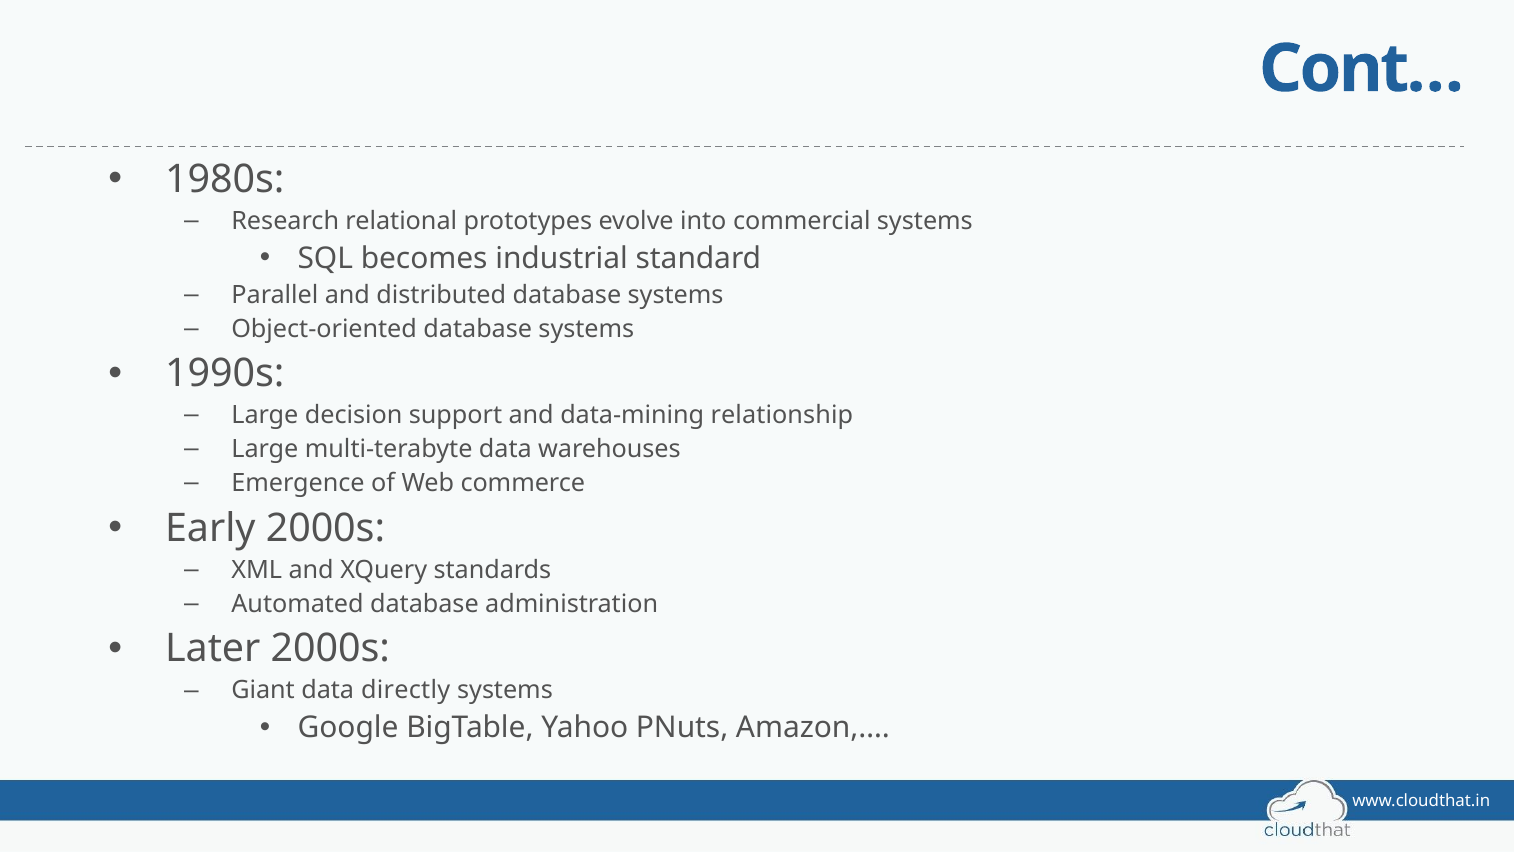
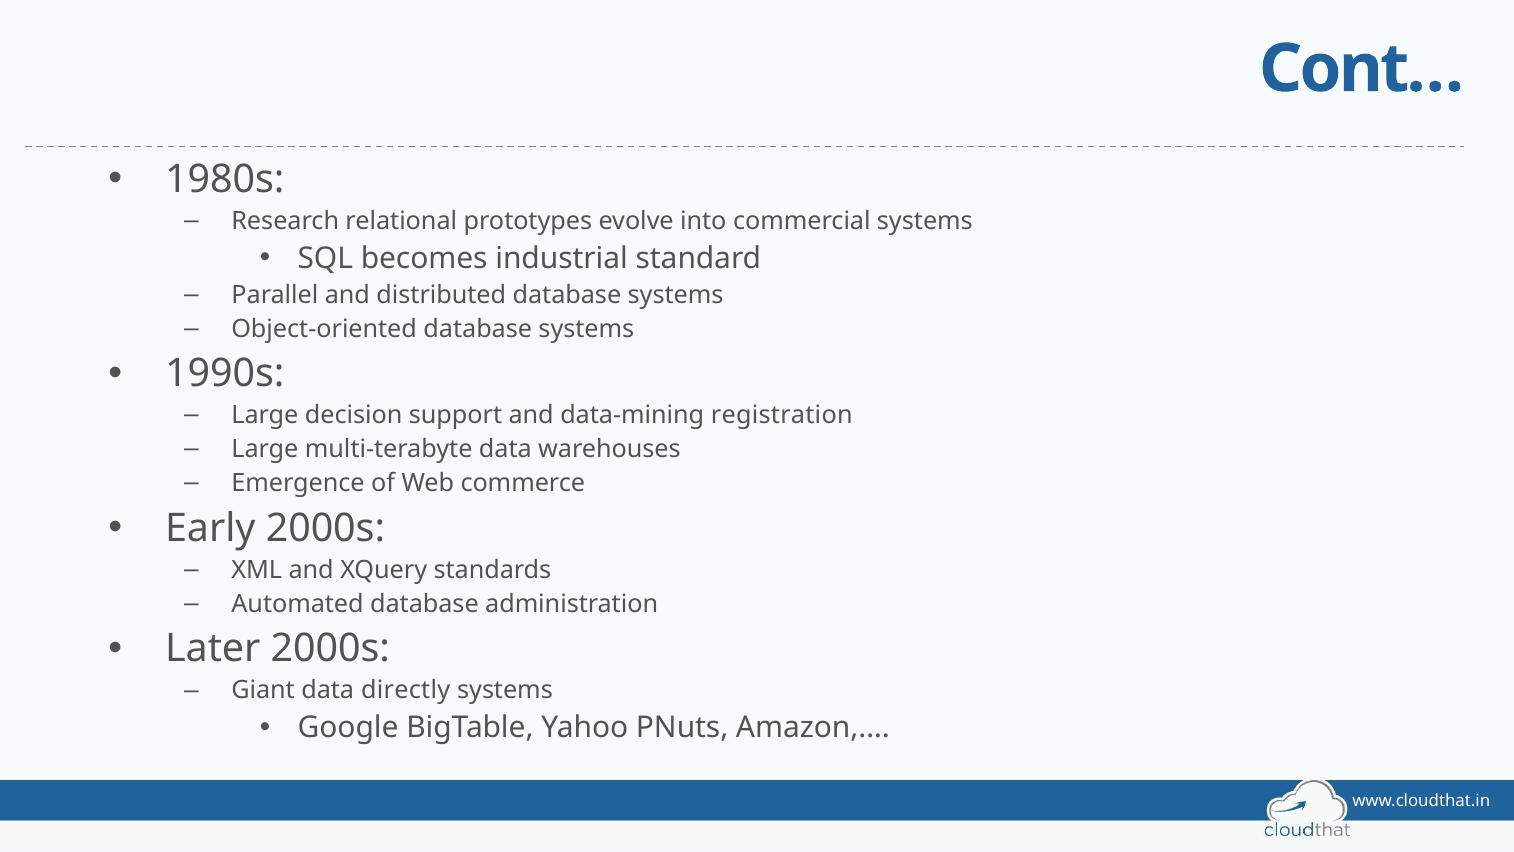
relationship: relationship -> registration (782, 415)
